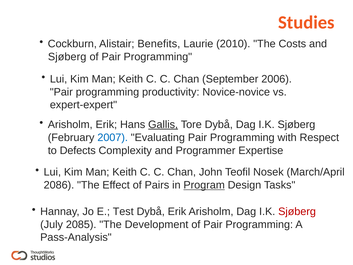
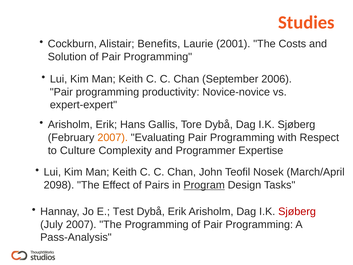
2010: 2010 -> 2001 (233, 44)
Sjøberg: Sjøberg -> Solution (67, 57)
Gallis underline: present -> none (163, 124)
2007 colour: blue -> orange (113, 137)
Defects: Defects -> Culture (78, 150)
2086: 2086 -> 2098 (59, 185)
July 2085: 2085 -> 2007 (81, 224)
The Development: Development -> Programming (157, 224)
